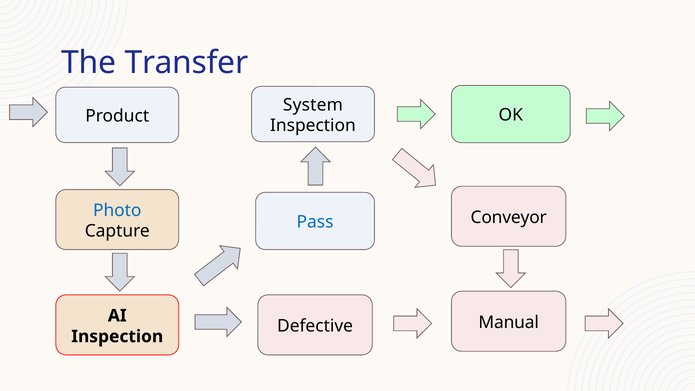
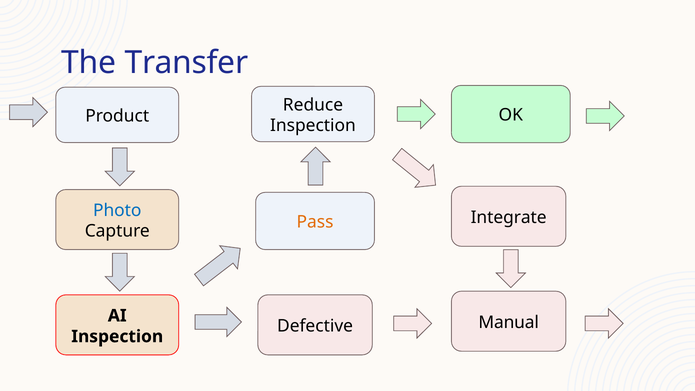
System: System -> Reduce (313, 105)
Conveyor: Conveyor -> Integrate (509, 217)
Pass colour: blue -> orange (315, 222)
